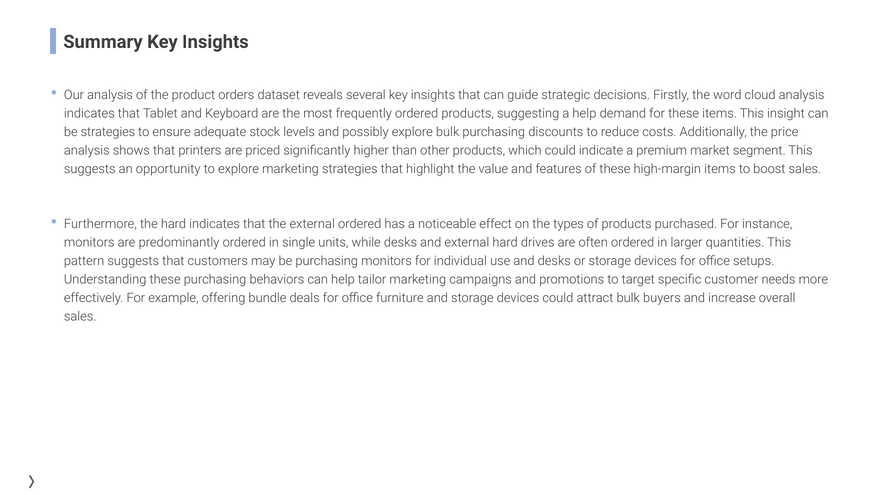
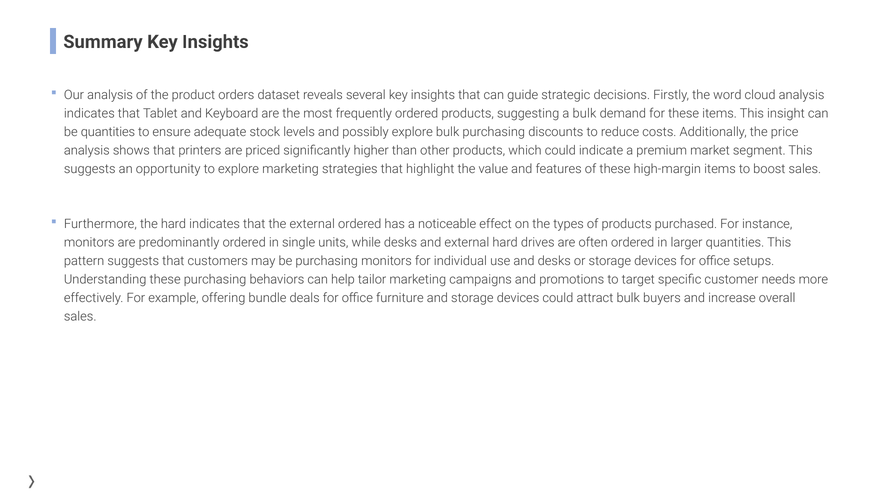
a help: help -> bulk (584, 114)
be strategies: strategies -> quantities (108, 132)
